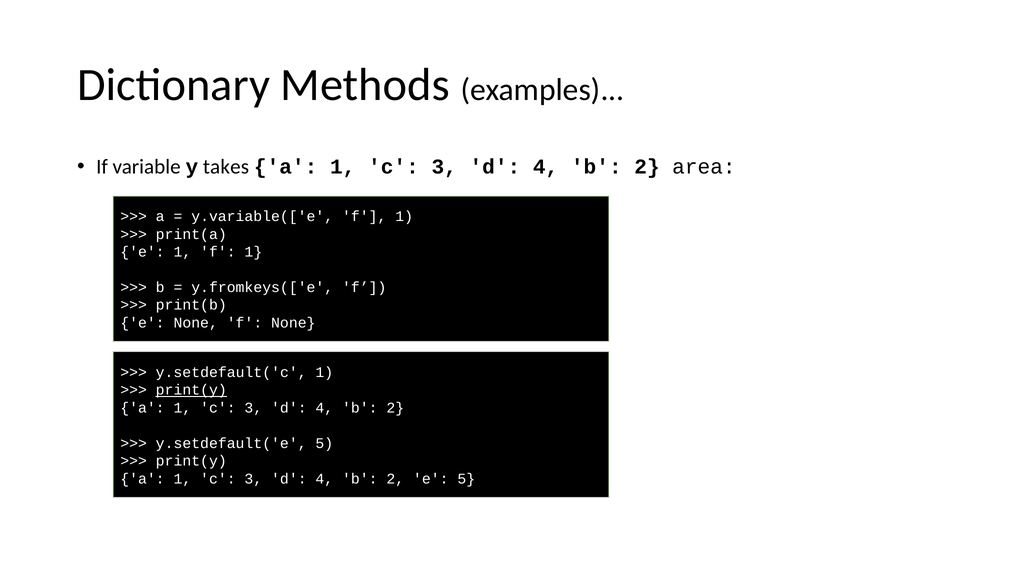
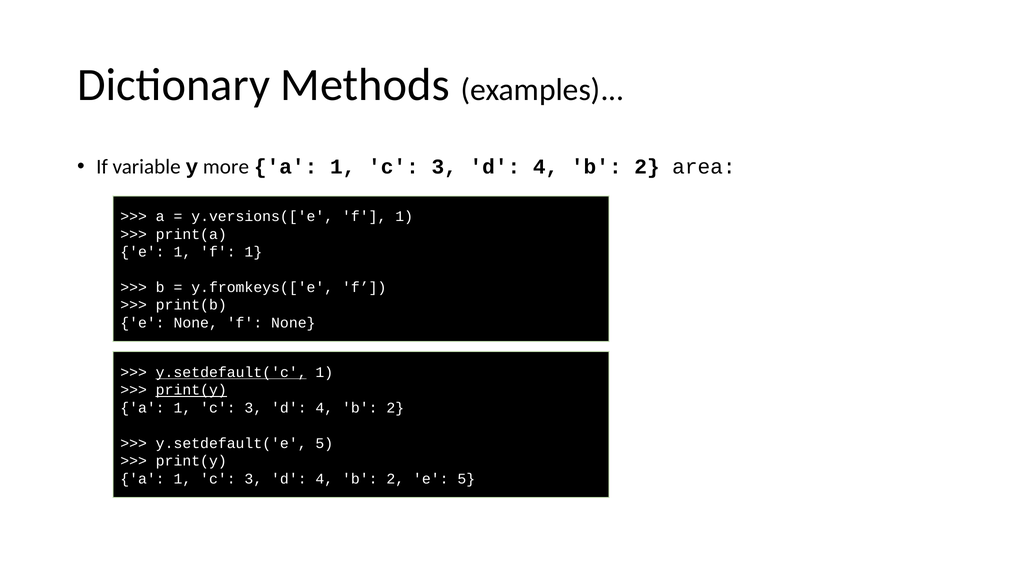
takes: takes -> more (226, 167)
y.variable(['e: y.variable(['e -> y.versions(['e (262, 217)
y.setdefault('c underline: none -> present (231, 373)
